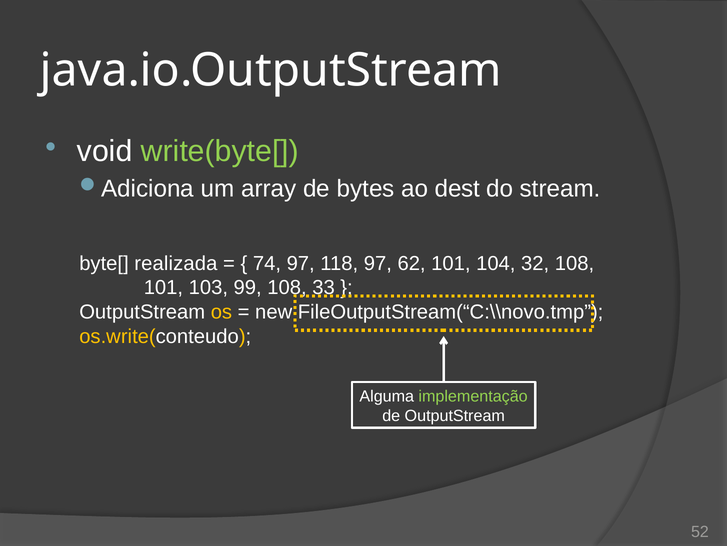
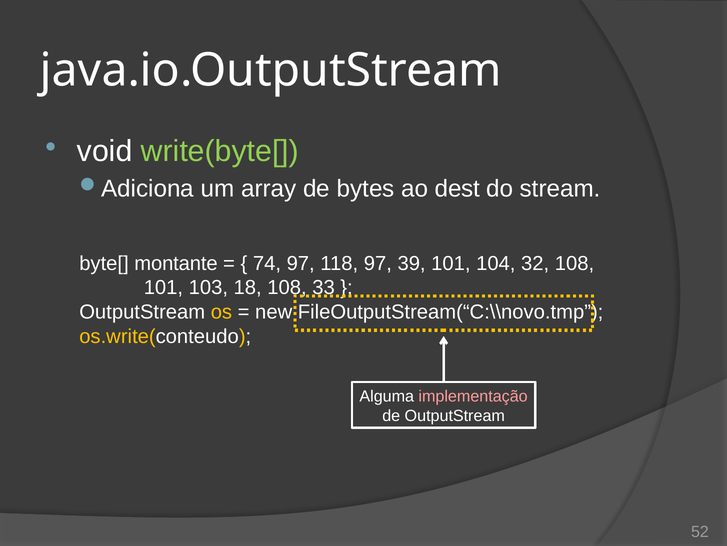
realizada: realizada -> montante (176, 263)
62: 62 -> 39 (412, 263)
99: 99 -> 18 (248, 287)
implementação colour: light green -> pink (473, 396)
